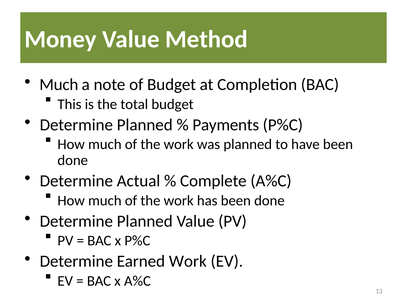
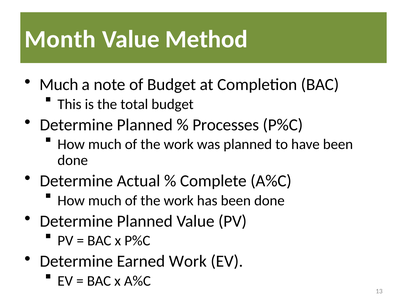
Money: Money -> Month (60, 39)
Payments: Payments -> Processes (226, 125)
